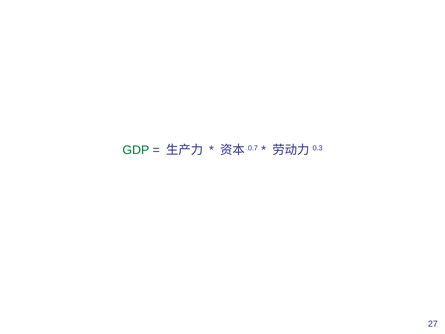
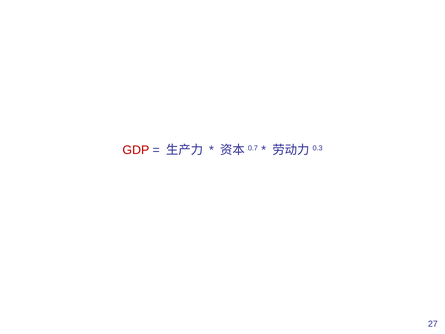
GDP colour: green -> red (136, 150)
